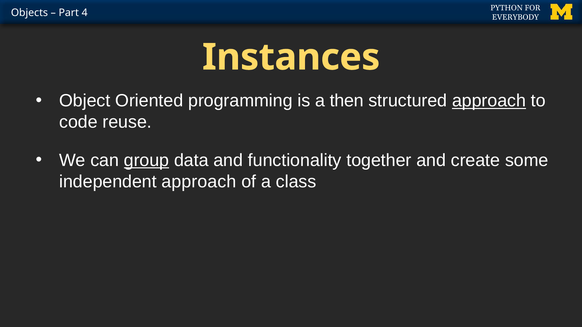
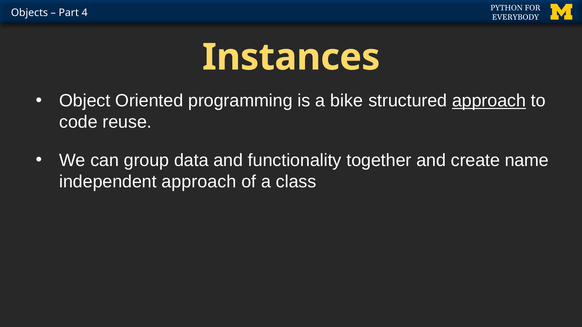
then: then -> bike (347, 101)
group underline: present -> none (147, 160)
some: some -> name (527, 160)
